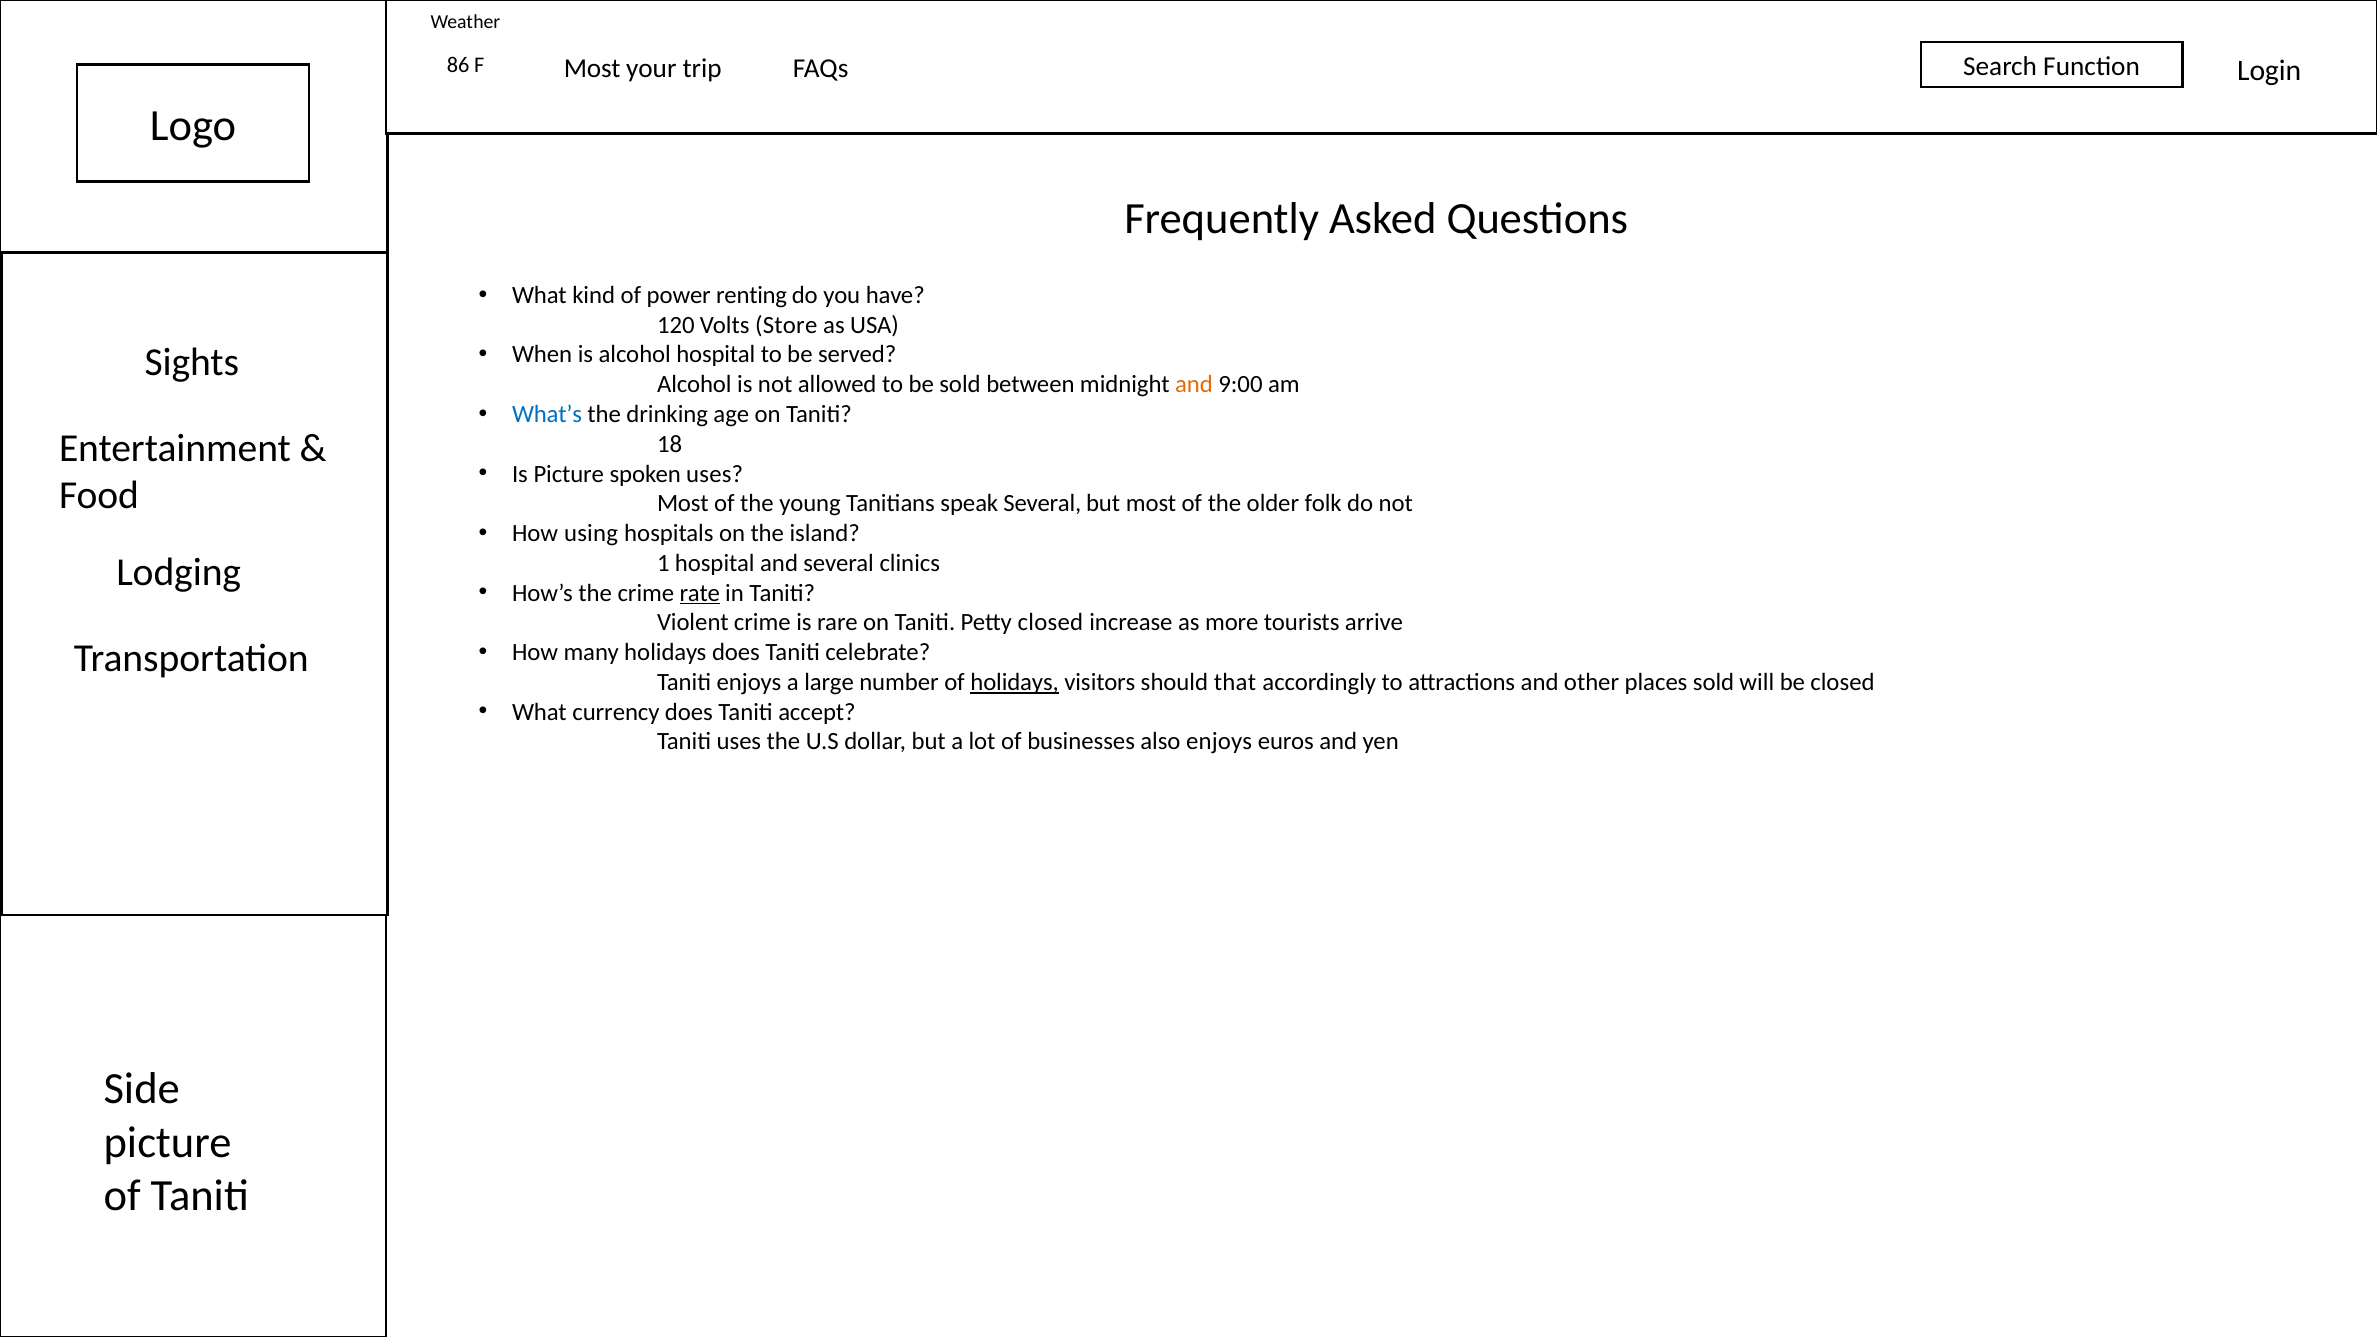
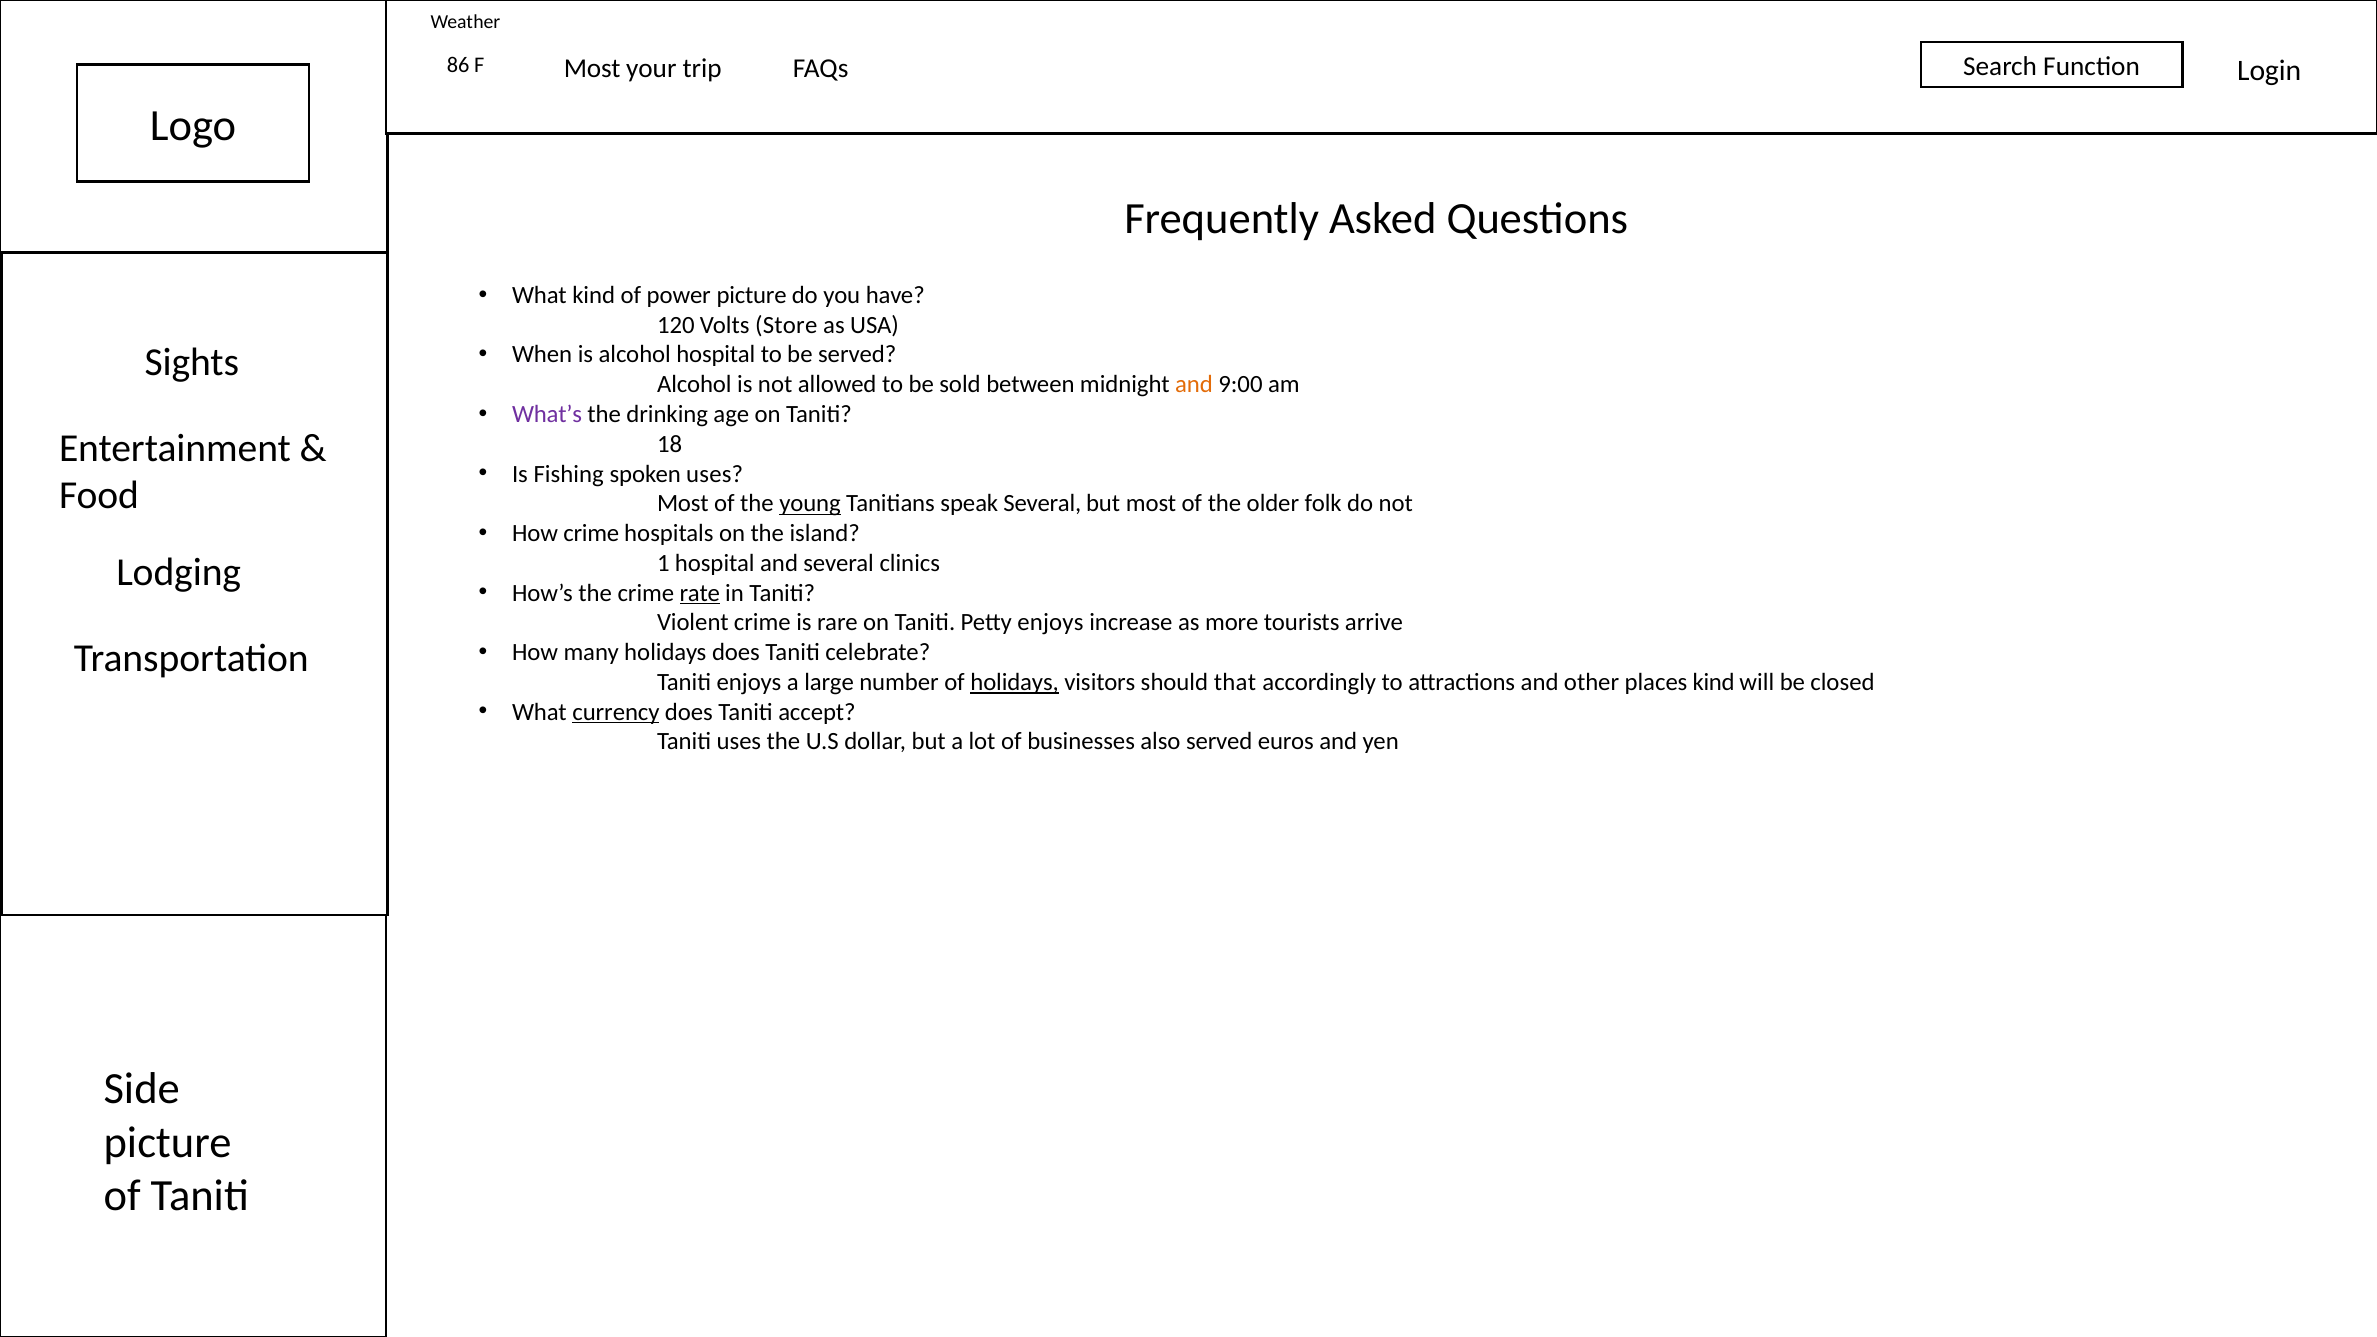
power renting: renting -> picture (752, 295)
What’s colour: blue -> purple (547, 414)
Is Picture: Picture -> Fishing (569, 474)
young underline: none -> present (810, 504)
How using: using -> crime (591, 533)
Petty closed: closed -> enjoys (1050, 623)
places sold: sold -> kind (1714, 682)
currency underline: none -> present (616, 712)
also enjoys: enjoys -> served (1219, 742)
